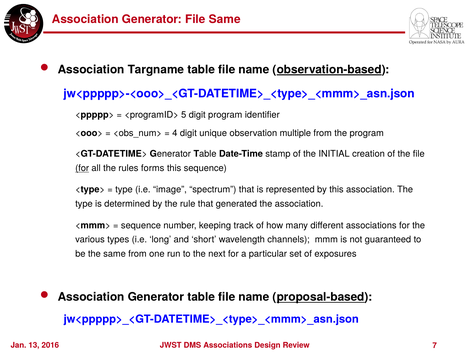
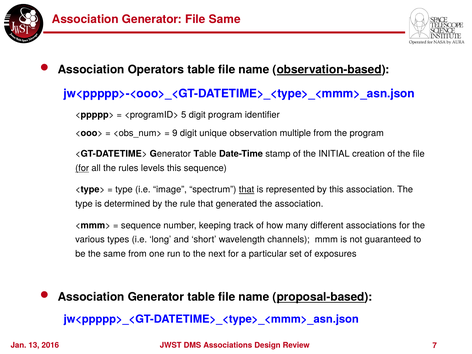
Targname: Targname -> Operators (156, 70)
4: 4 -> 9 (175, 133)
forms: forms -> levels (153, 168)
that underline: none -> present (247, 190)
